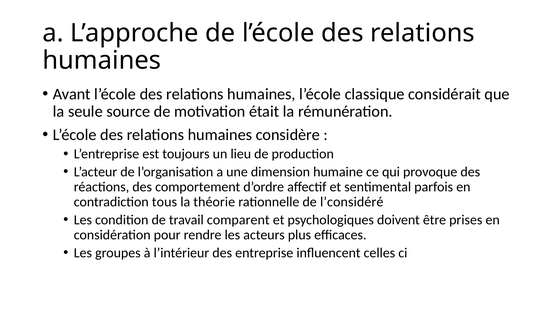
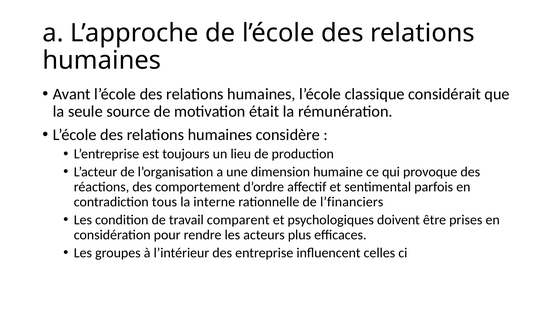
théorie: théorie -> interne (214, 202)
l’considéré: l’considéré -> l’financiers (352, 202)
